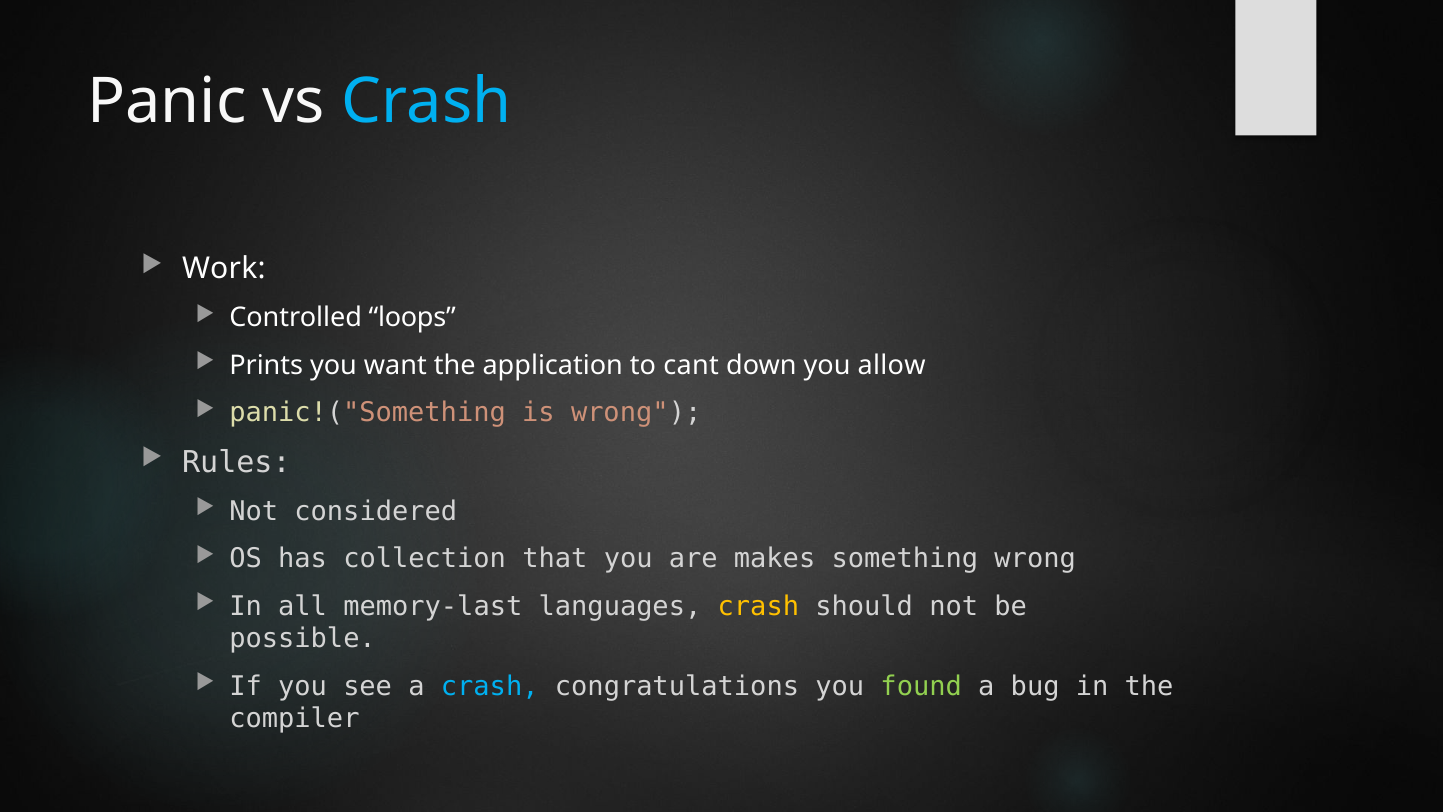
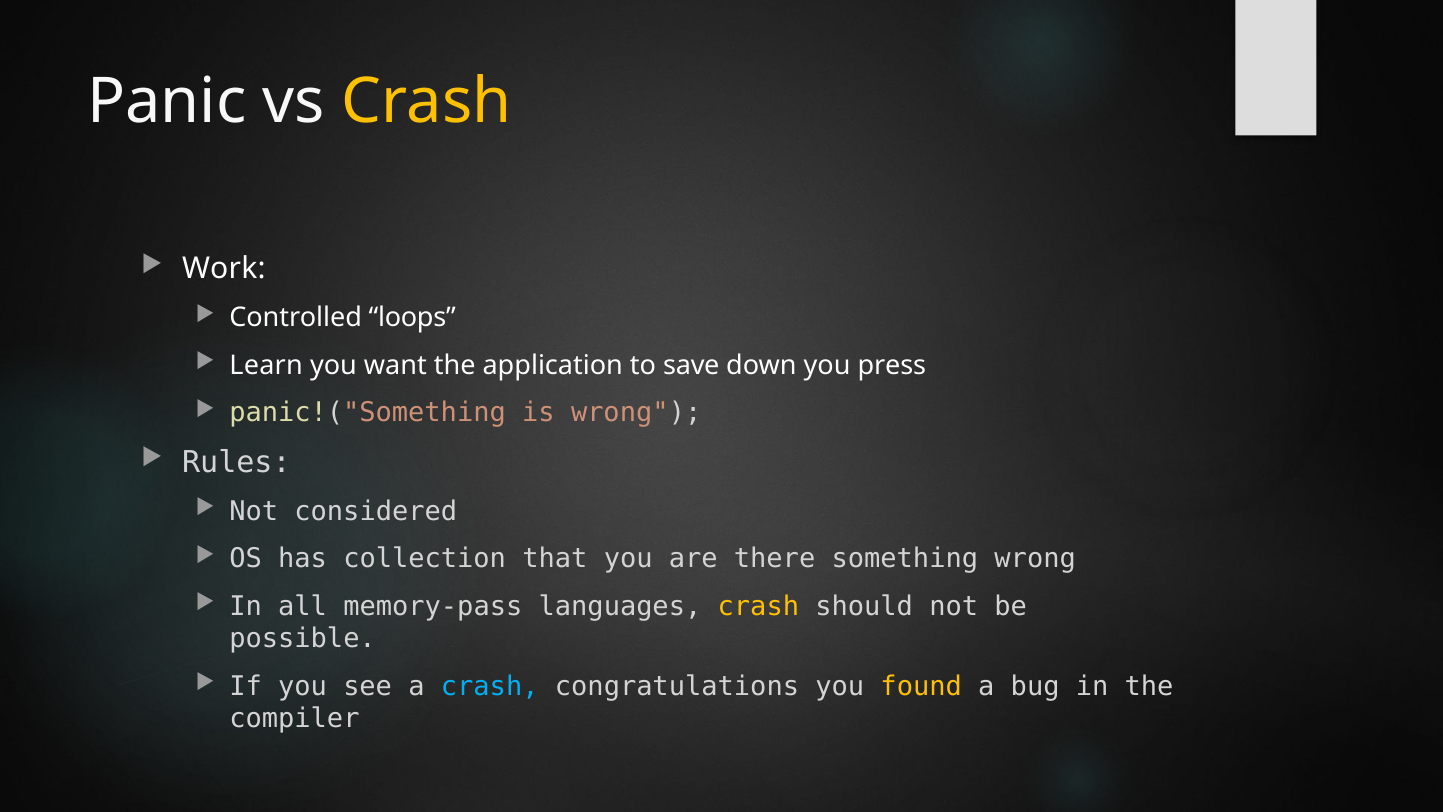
Crash colour: light blue -> yellow (426, 101)
Prints: Prints -> Learn (266, 365)
cant: cant -> save (691, 365)
allow: allow -> press (892, 365)
makes: makes -> there (775, 559)
memory-last: memory-last -> memory-pass (433, 606)
found colour: light green -> yellow (921, 686)
